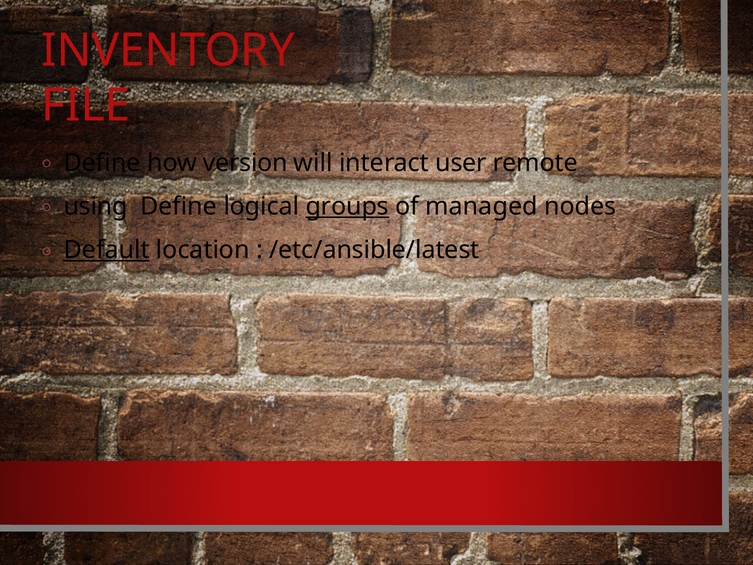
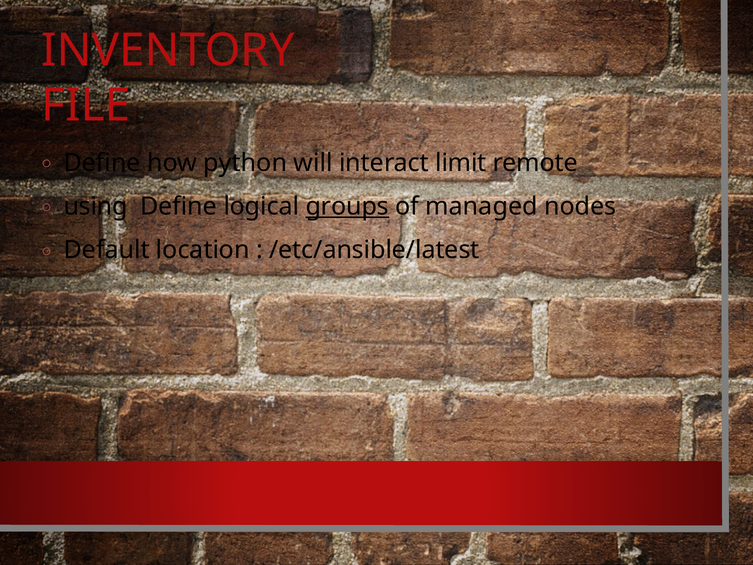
version: version -> python (245, 163)
user: user -> limit (461, 163)
Default underline: present -> none (107, 250)
